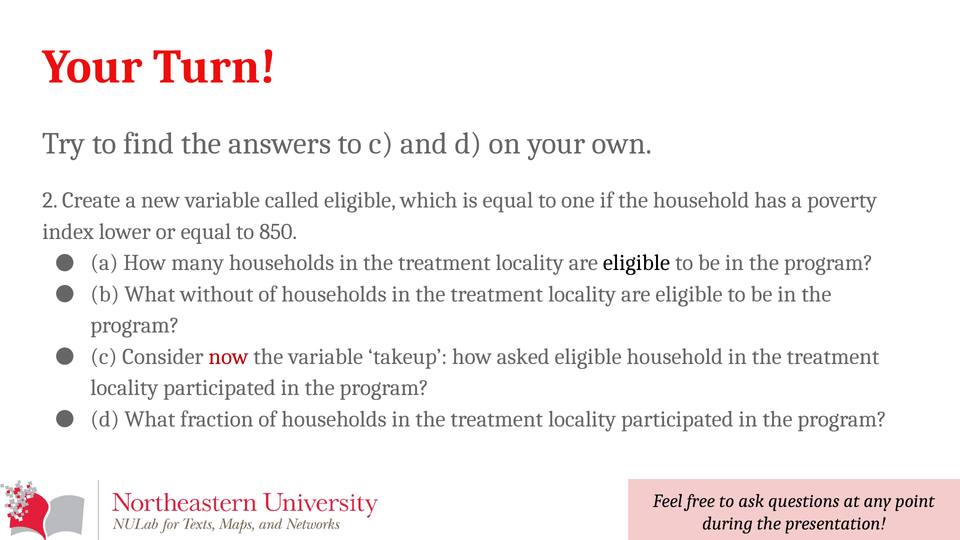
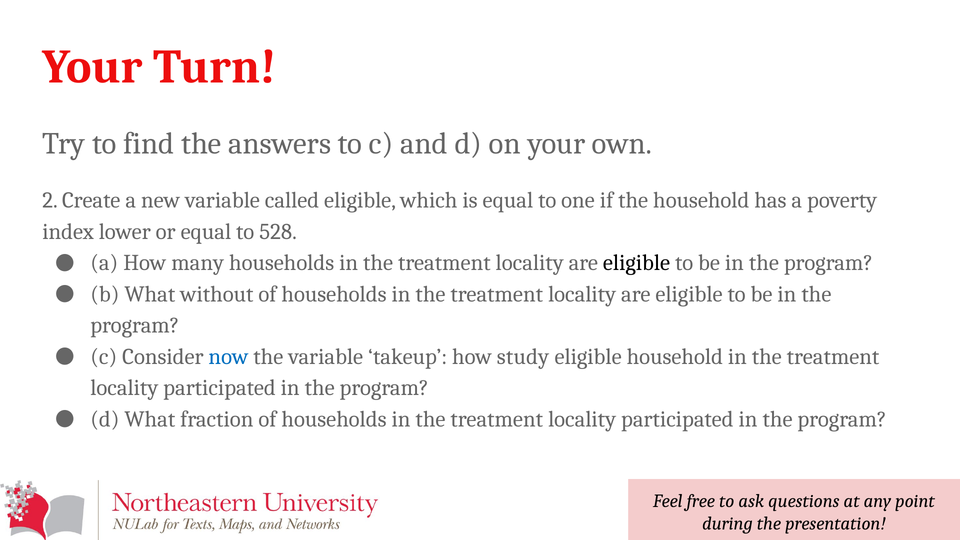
850: 850 -> 528 (278, 232)
now colour: red -> blue (228, 357)
asked: asked -> study (523, 357)
